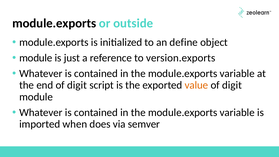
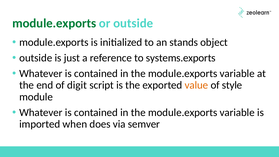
module.exports colour: black -> green (54, 23)
define: define -> stands (184, 42)
module: module -> outside (36, 58)
version.exports: version.exports -> systems.exports (181, 58)
digit: digit -> style (232, 85)
